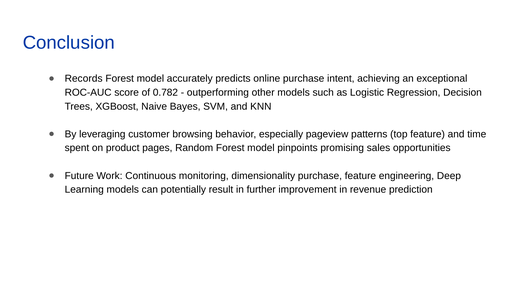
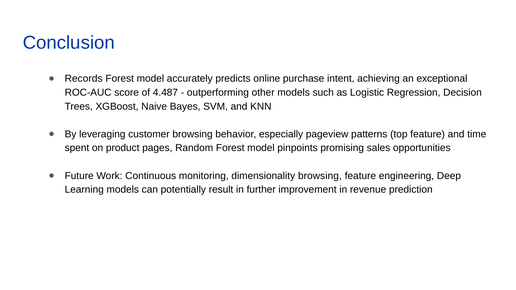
0.782: 0.782 -> 4.487 (165, 93)
dimensionality purchase: purchase -> browsing (320, 176)
